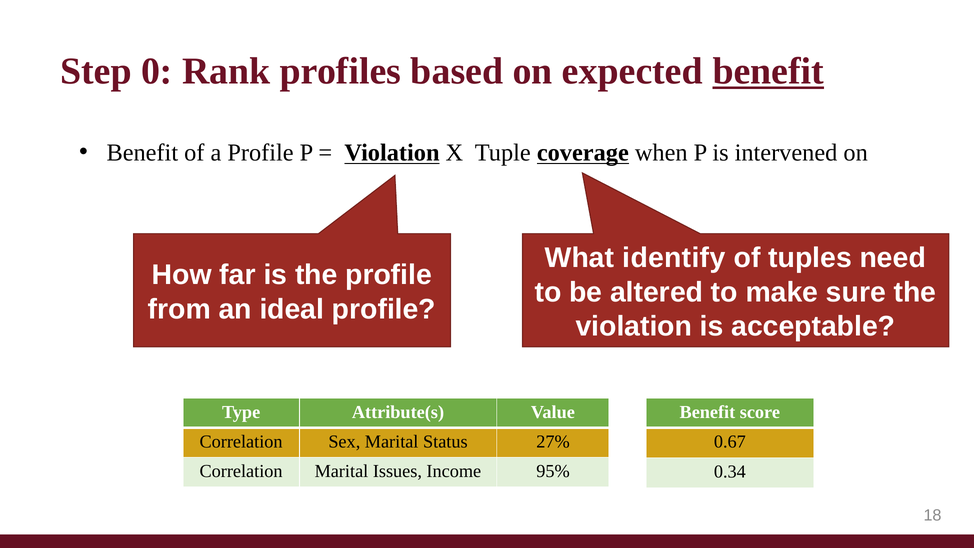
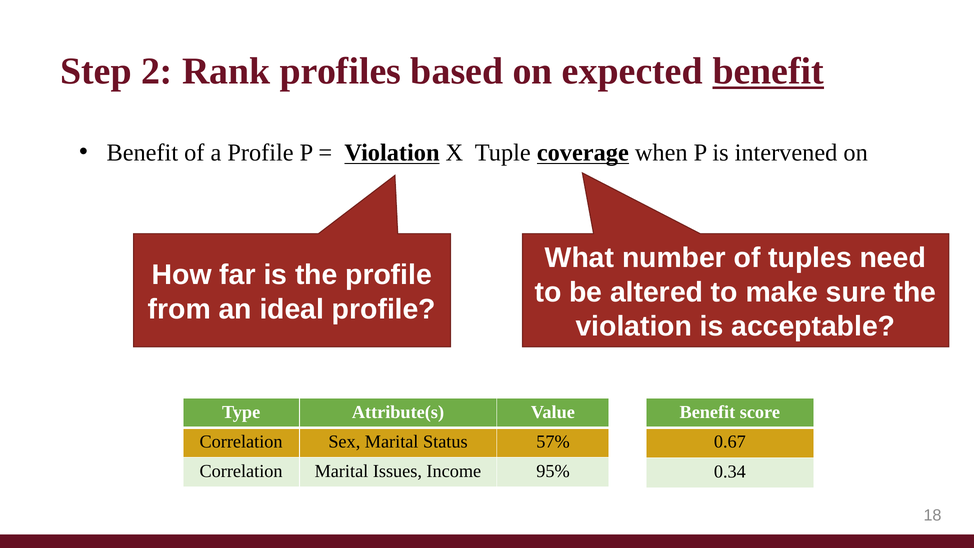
0: 0 -> 2 (157, 71)
identify: identify -> number (674, 258)
27%: 27% -> 57% (553, 442)
